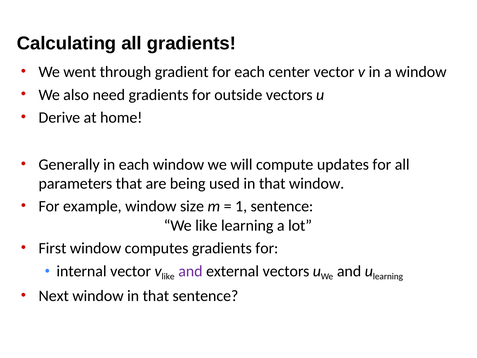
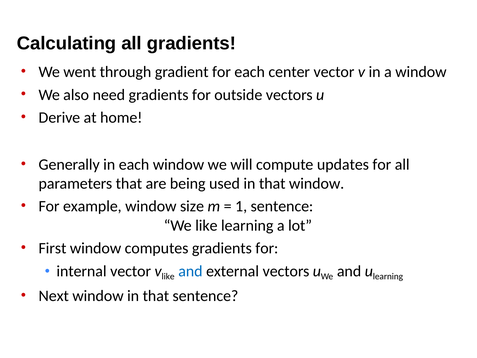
and colour: purple -> blue (190, 271)
